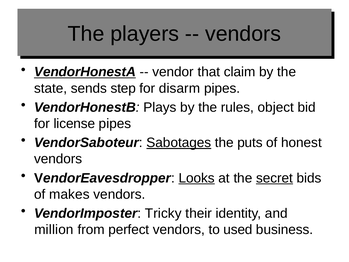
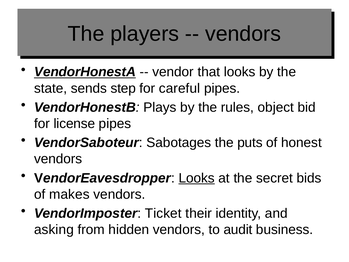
that claim: claim -> looks (240, 72)
disarm: disarm -> careful (180, 88)
Sabotages underline: present -> none (179, 143)
secret underline: present -> none (274, 178)
Tricky: Tricky -> Ticket (163, 213)
million: million -> asking (54, 229)
perfect: perfect -> hidden (129, 229)
used: used -> audit (238, 229)
